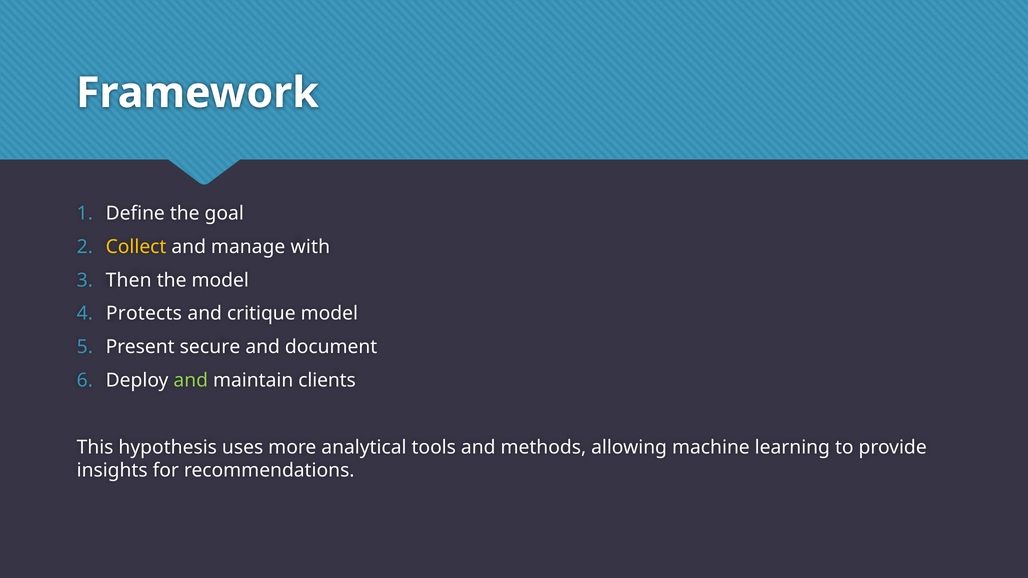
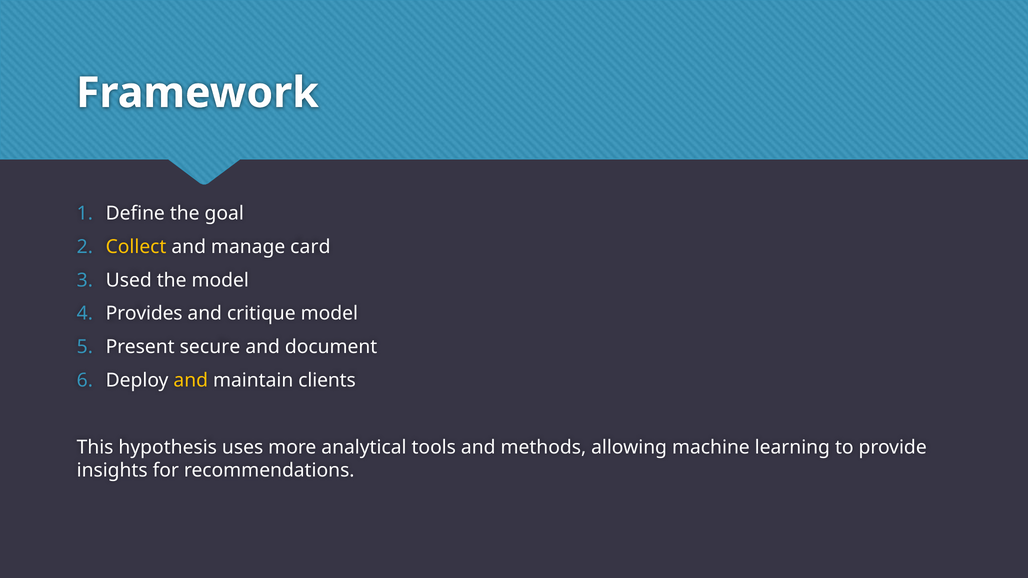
with: with -> card (310, 247)
Then: Then -> Used (129, 280)
Protects: Protects -> Provides (144, 314)
and colour: light green -> yellow (191, 381)
